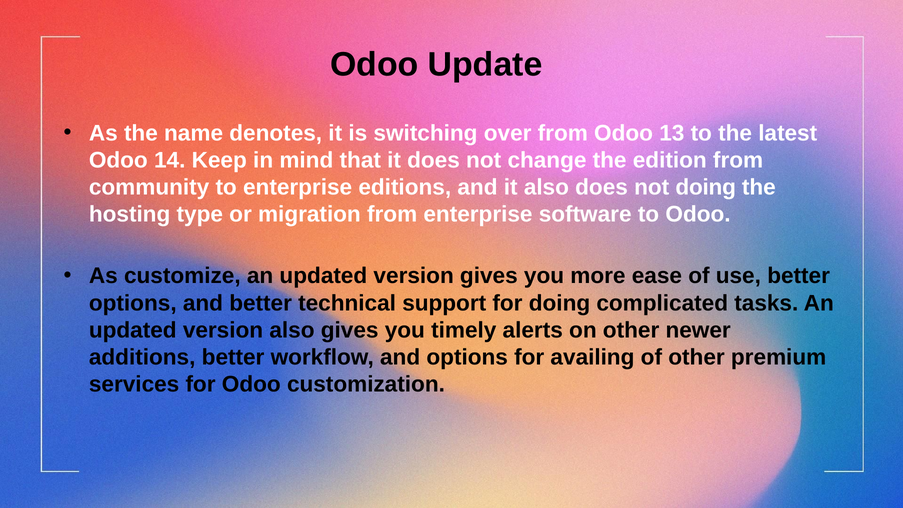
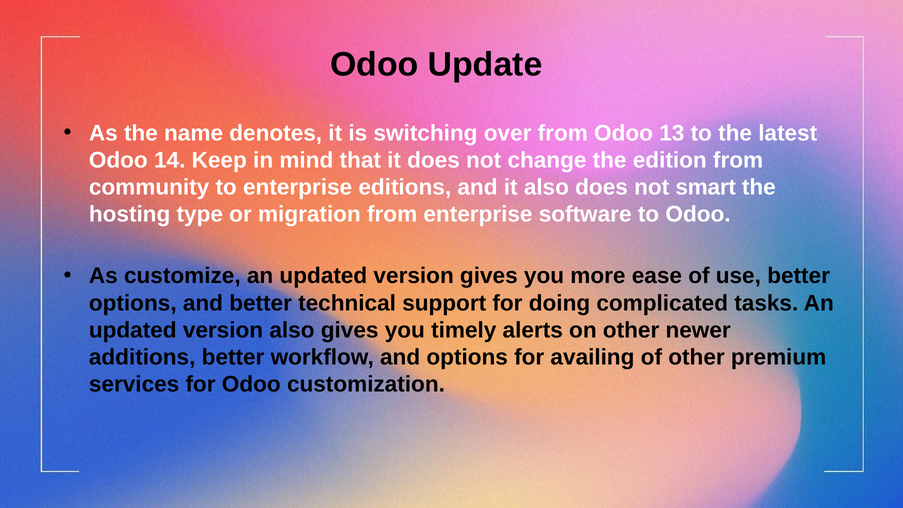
not doing: doing -> smart (706, 187)
